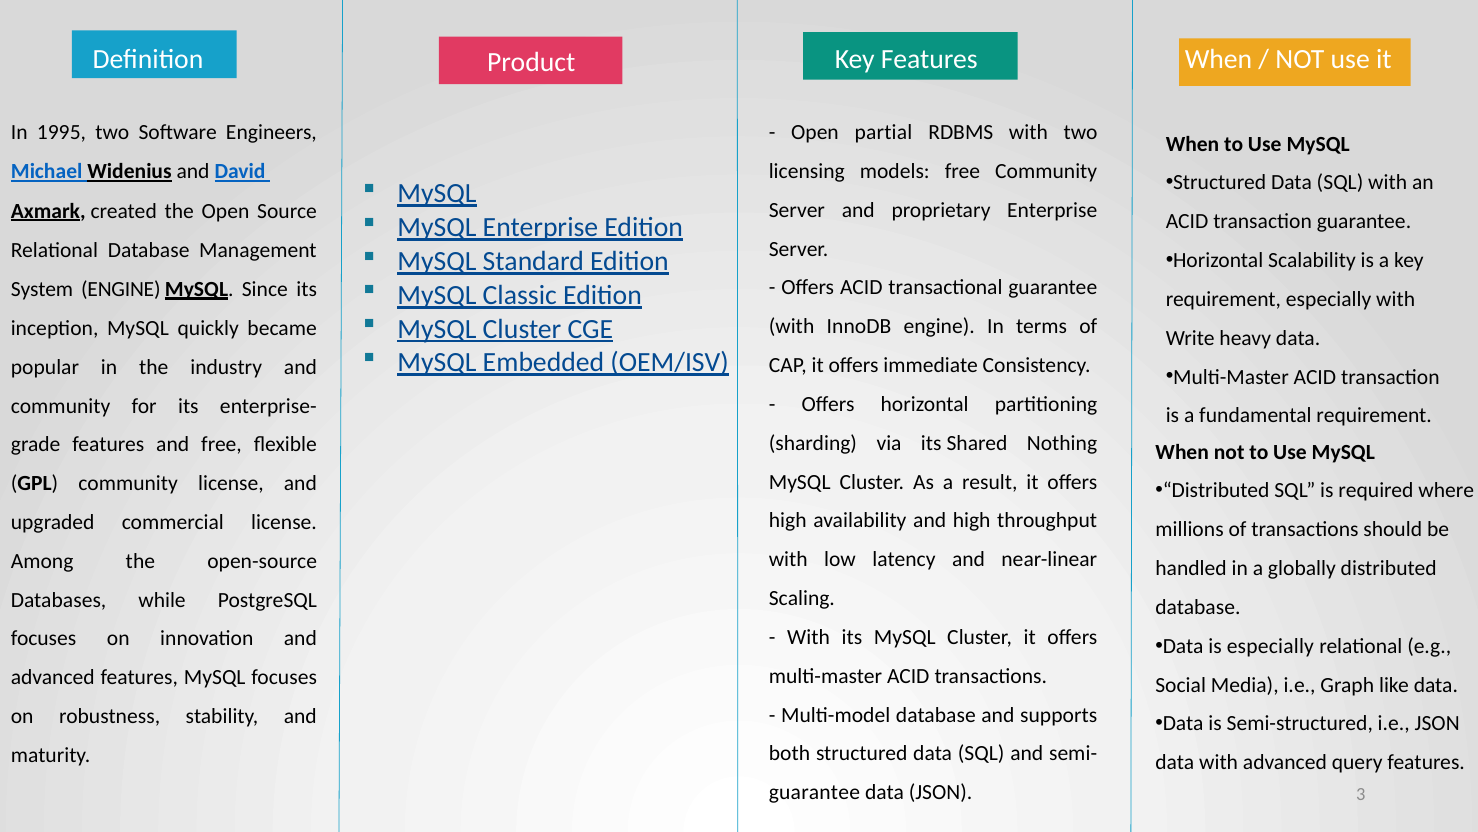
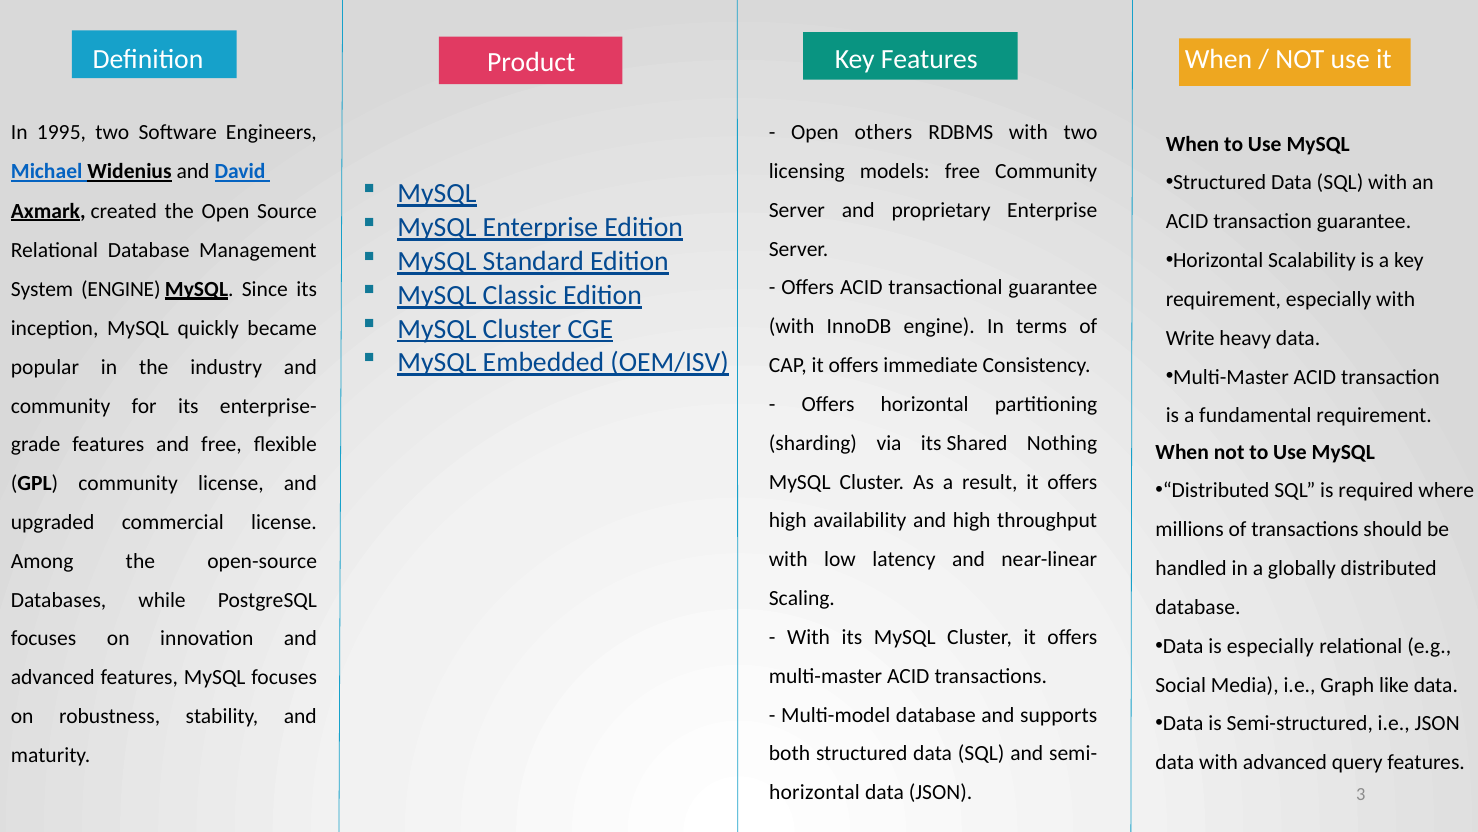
partial: partial -> others (883, 132)
guarantee: guarantee -> horizontal (814, 792)
